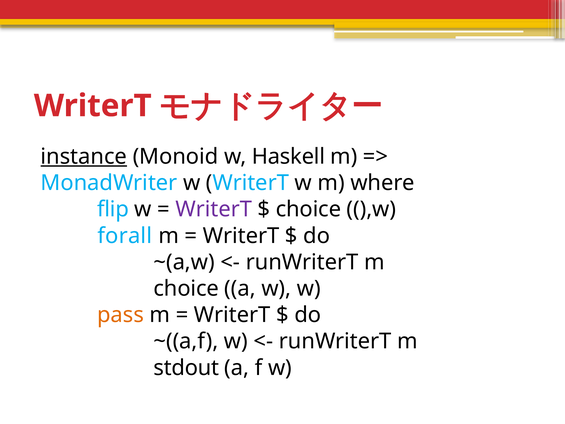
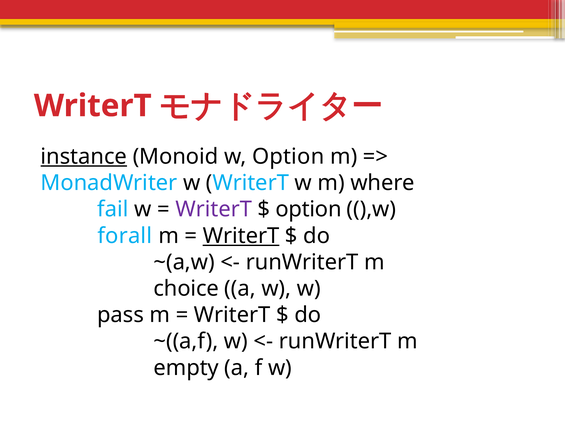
w Haskell: Haskell -> Option (288, 156)
flip: flip -> fail (113, 209)
choice: choice -> option (308, 209)
WriterT underline: none -> present (241, 236)
pass colour: orange -> black (120, 315)
stdout: stdout -> empty (186, 368)
